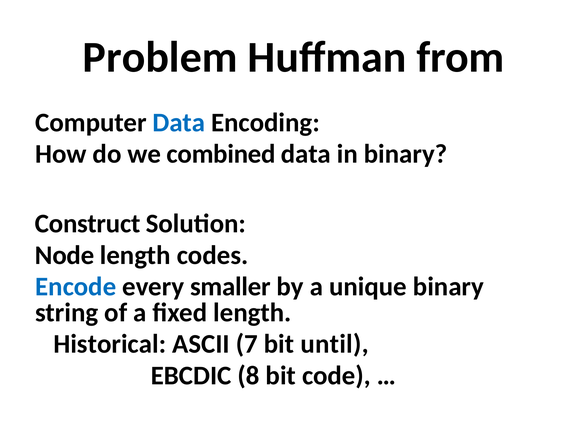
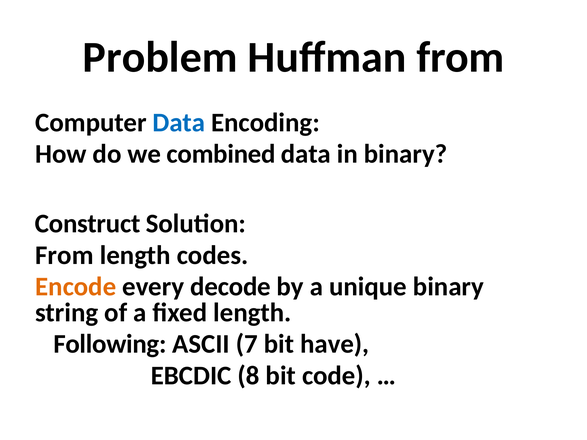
Node: Node -> From (64, 255)
Encode colour: blue -> orange (76, 287)
smaller: smaller -> decode (230, 287)
Historical: Historical -> Following (110, 344)
until: until -> have (335, 344)
